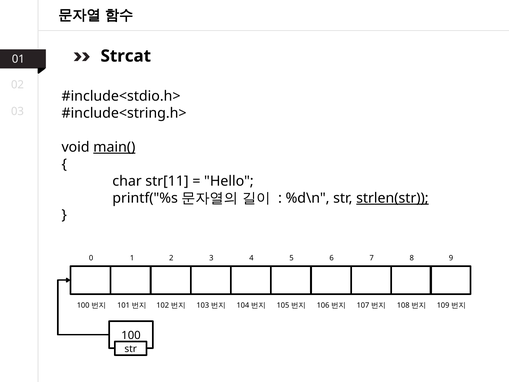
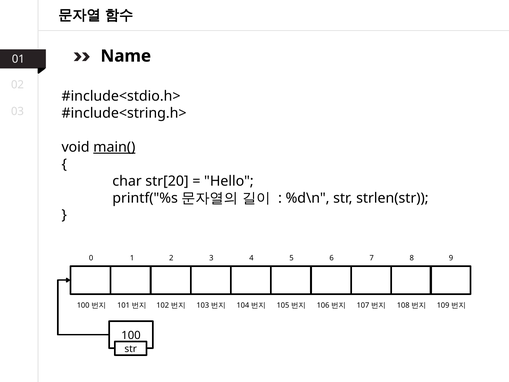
Strcat: Strcat -> Name (126, 56)
str[11: str[11 -> str[20 (167, 181)
strlen(str underline: present -> none (392, 198)
